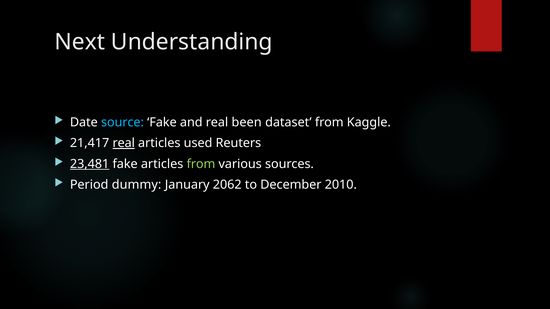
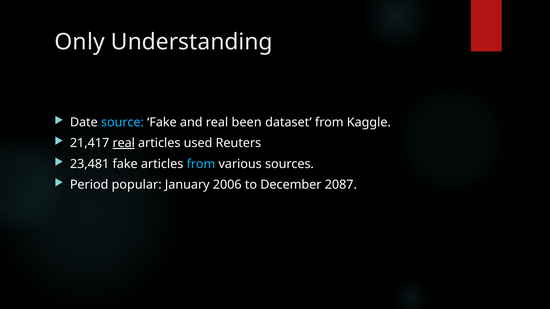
Next: Next -> Only (80, 42)
23,481 underline: present -> none (90, 164)
from colour: light green -> light blue (201, 164)
dummy: dummy -> popular (137, 185)
2062: 2062 -> 2006 (227, 185)
2010: 2010 -> 2087 (341, 185)
